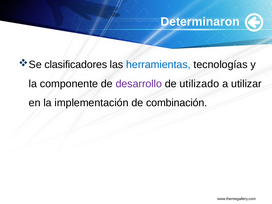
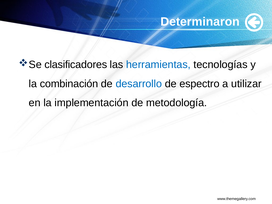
componente: componente -> combinación (69, 84)
desarrollo colour: purple -> blue (139, 84)
utilizado: utilizado -> espectro (200, 84)
combinación: combinación -> metodología (177, 103)
